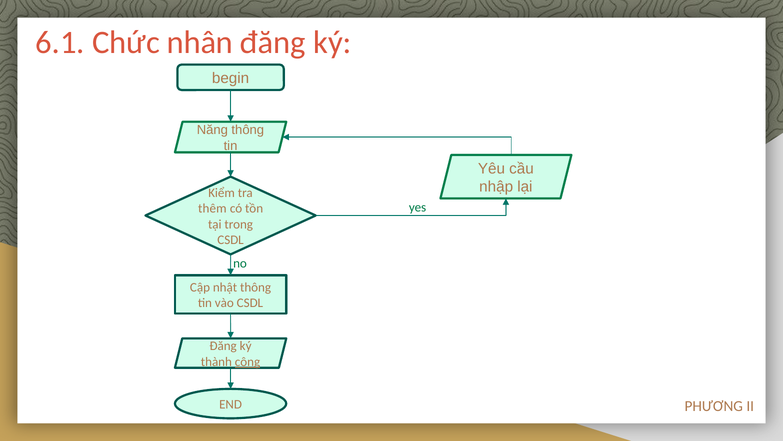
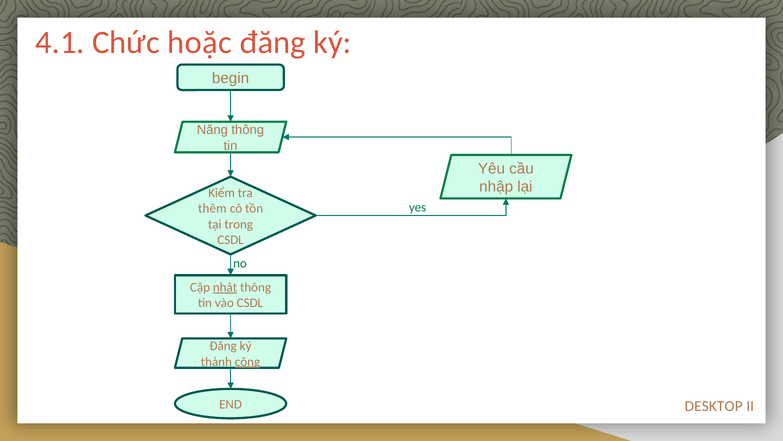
6.1: 6.1 -> 4.1 (60, 43)
nhân: nhân -> hoặc (200, 43)
nhật underline: none -> present (225, 287)
PHƯƠNG: PHƯƠNG -> DESKTOP (714, 405)
